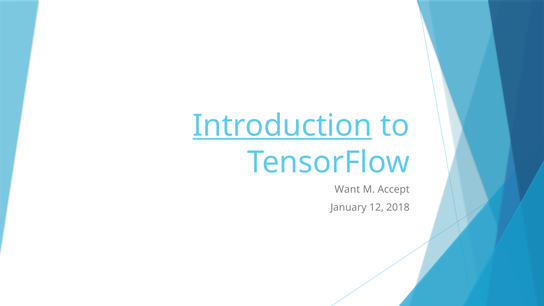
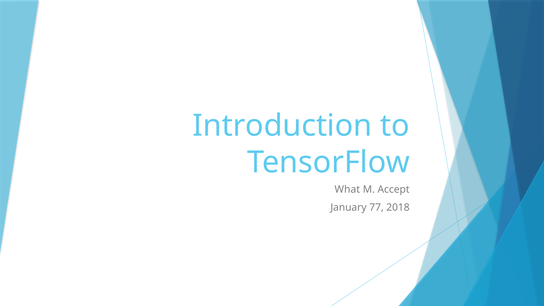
Introduction underline: present -> none (282, 126)
Want: Want -> What (347, 190)
12: 12 -> 77 (376, 208)
